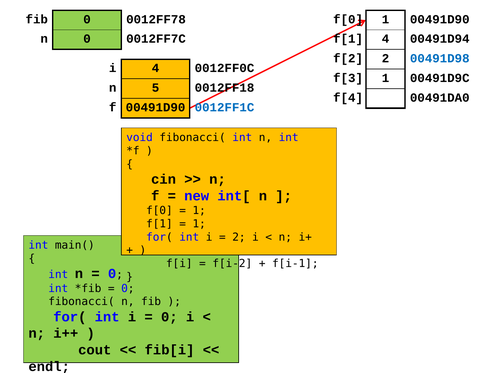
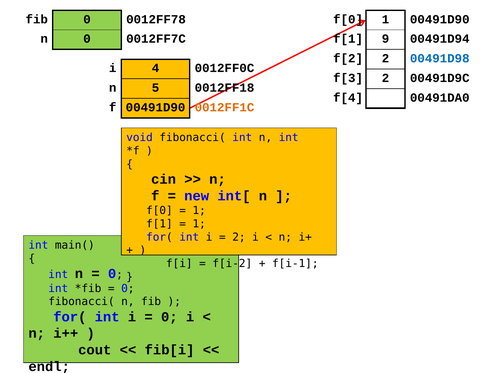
f[1 4: 4 -> 9 (385, 39)
f[3 1: 1 -> 2 (385, 78)
0012FF1C colour: blue -> orange (224, 107)
